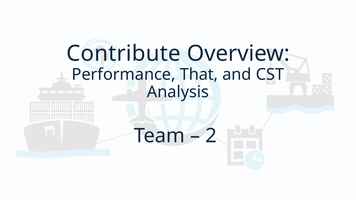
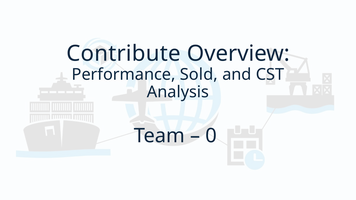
That: That -> Sold (199, 75)
2: 2 -> 0 (211, 136)
